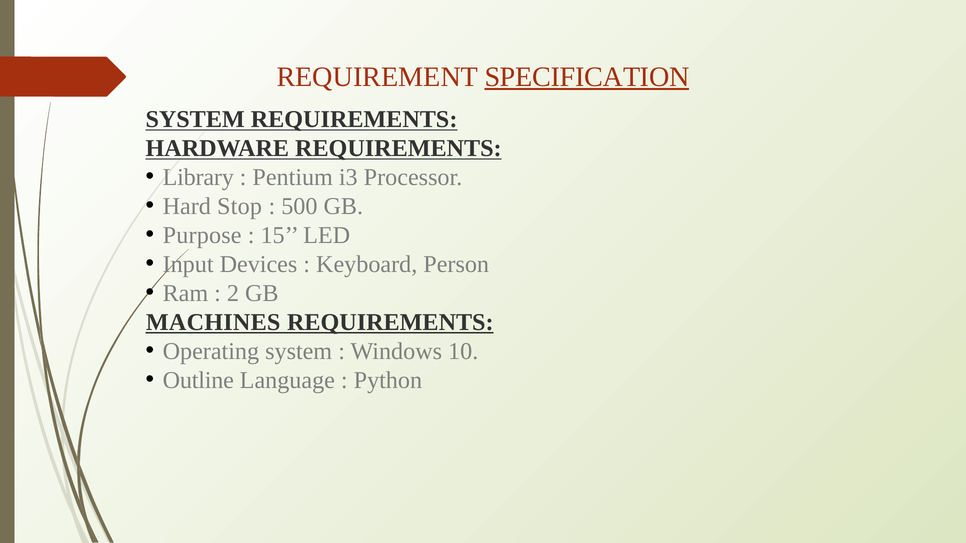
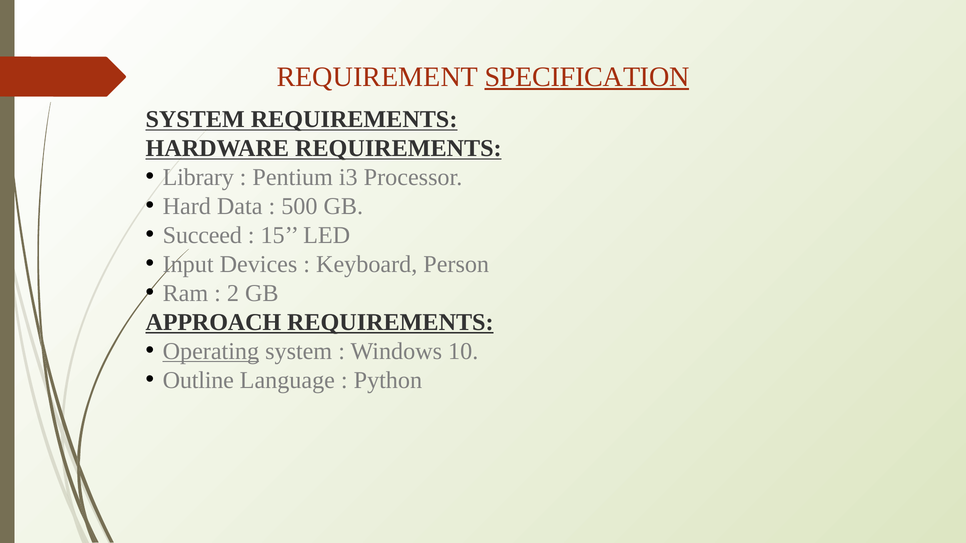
Stop: Stop -> Data (240, 206)
Purpose: Purpose -> Succeed (202, 235)
MACHINES: MACHINES -> APPROACH (213, 322)
Operating underline: none -> present (211, 351)
